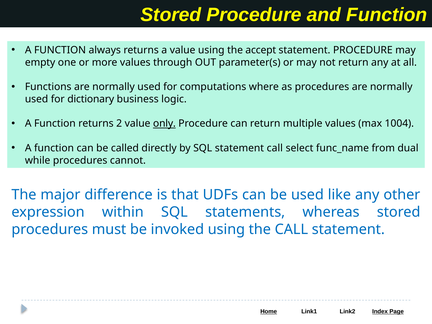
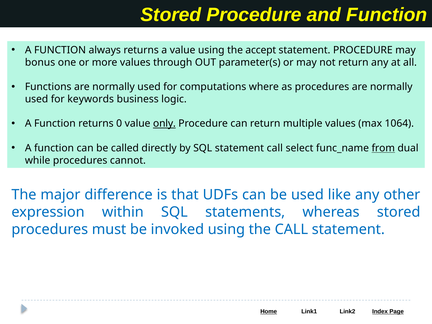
empty: empty -> bonus (40, 62)
dictionary: dictionary -> keywords (91, 99)
2: 2 -> 0 (119, 124)
1004: 1004 -> 1064 (399, 124)
from underline: none -> present (383, 148)
